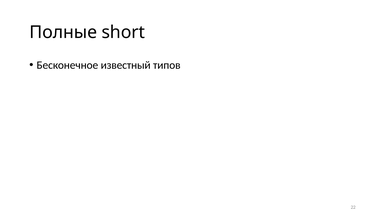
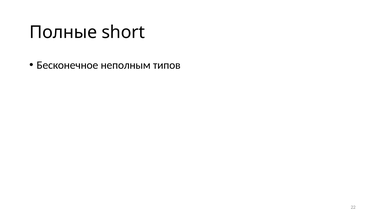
Бесконечное известный: известный -> неполным (126, 65)
